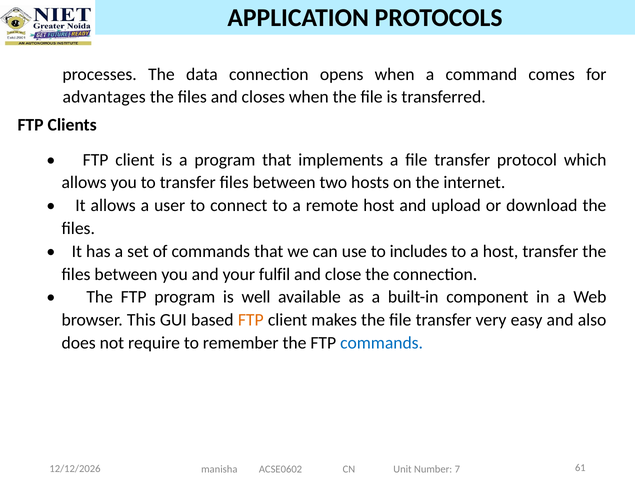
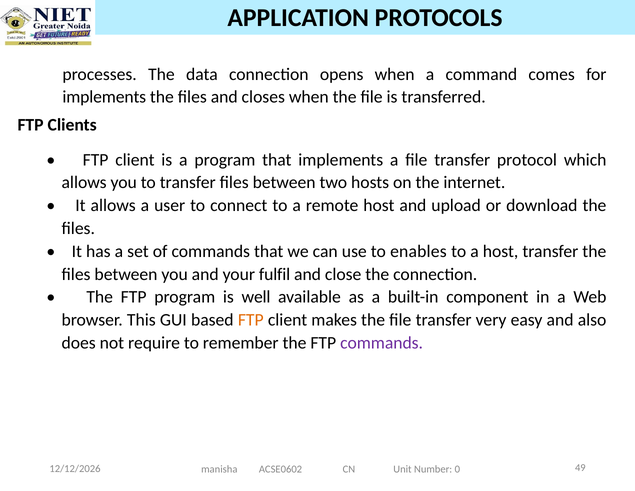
advantages: advantages -> implements (104, 97)
includes: includes -> enables (418, 251)
commands colour: blue -> purple (382, 343)
61: 61 -> 49 (580, 468)
7: 7 -> 0 (457, 469)
